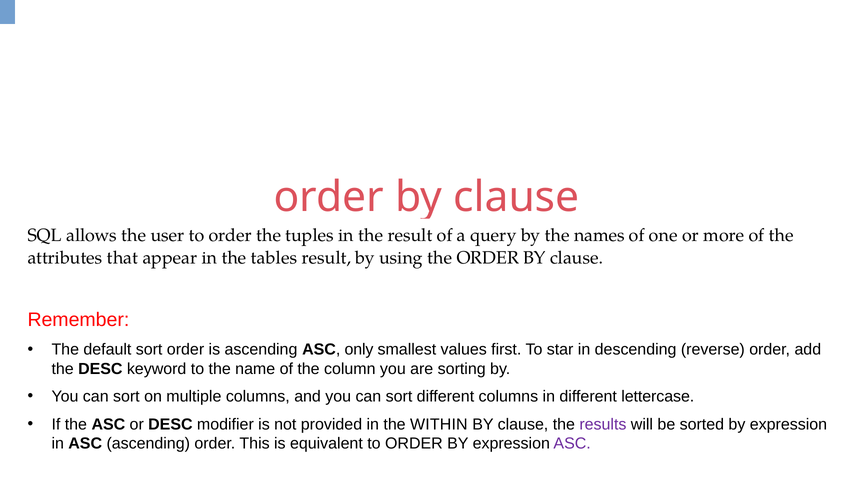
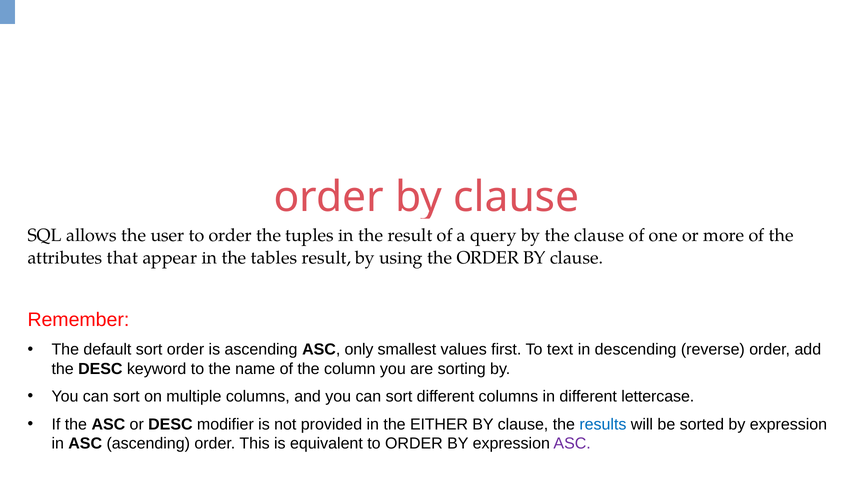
the names: names -> clause (599, 235)
star: star -> text (560, 349)
WITHIN: WITHIN -> EITHER (439, 424)
results colour: purple -> blue (603, 424)
